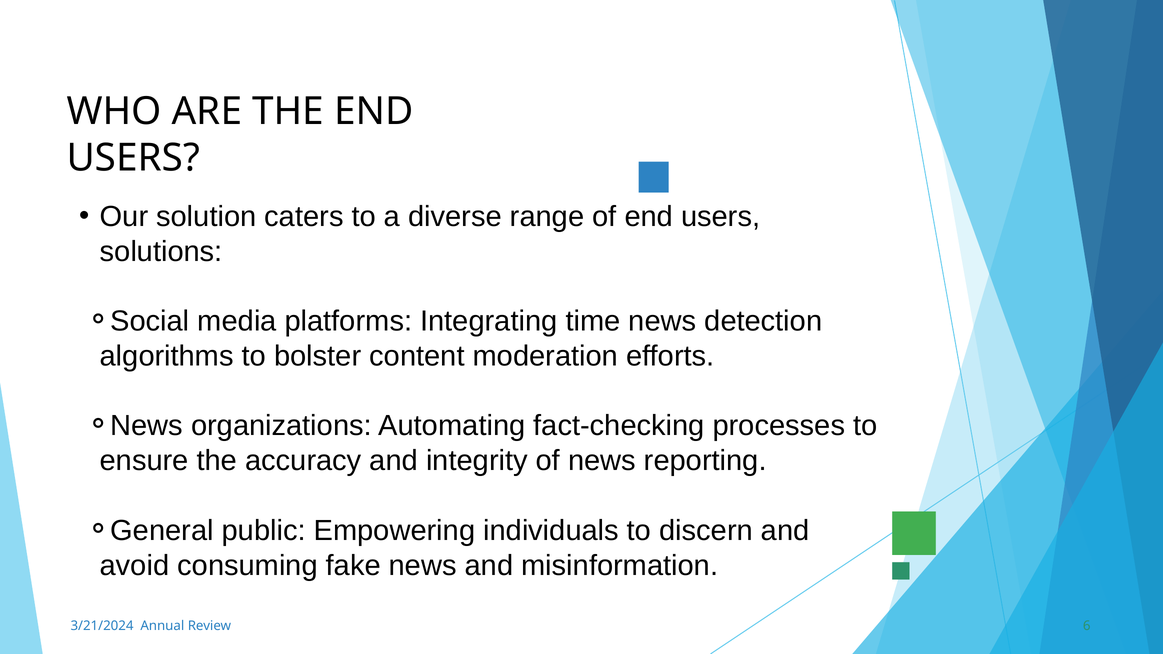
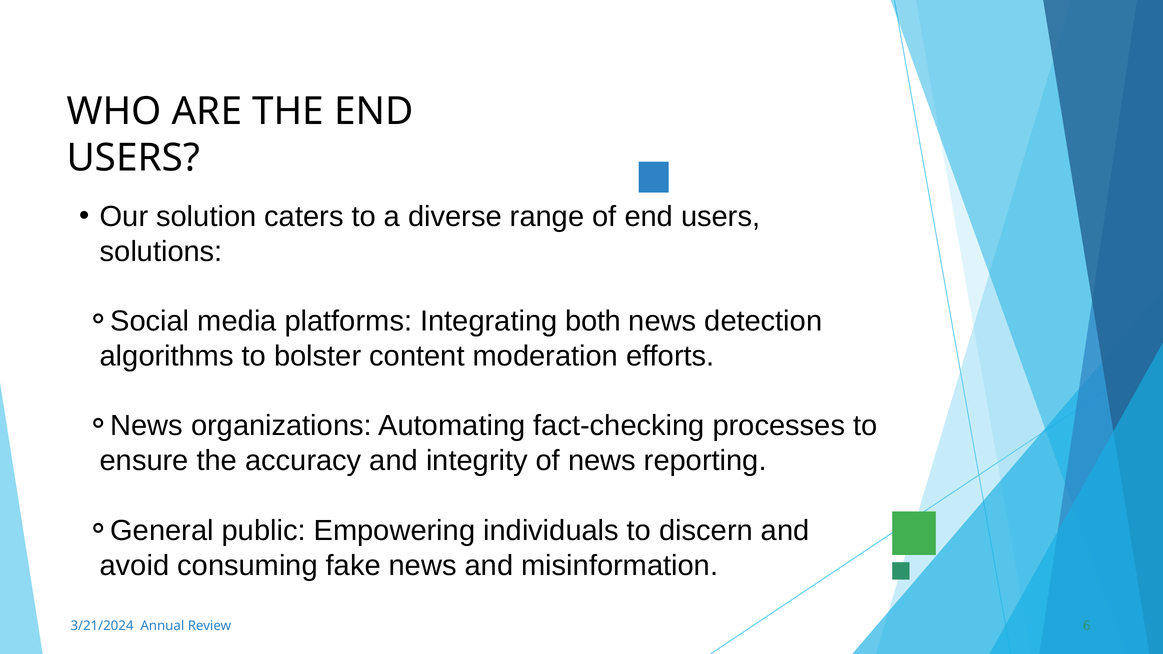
time: time -> both (593, 321)
